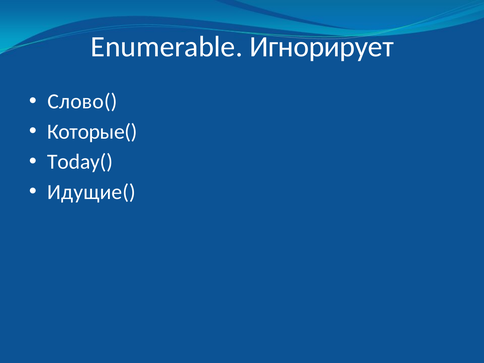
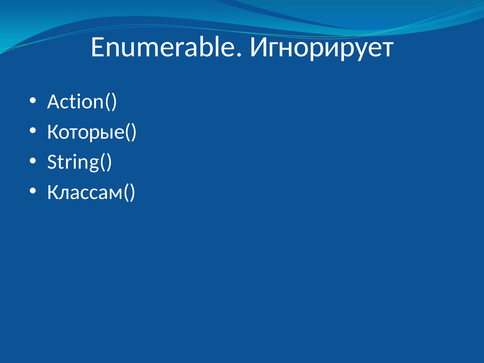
Слово(: Слово( -> Action( (82, 102)
Today(: Today( -> String( (80, 162)
Идущие(: Идущие( -> Классам( (92, 192)
